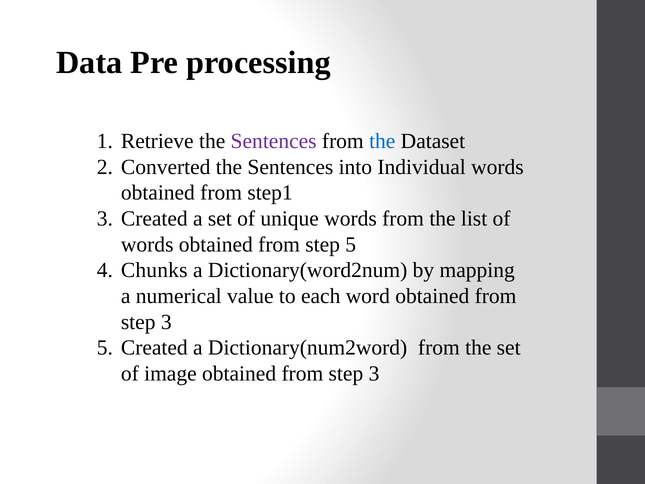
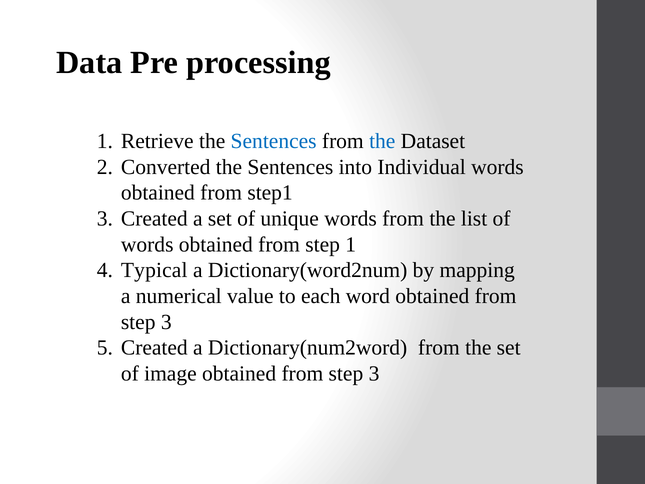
Sentences colour: purple -> blue (274, 141)
step 5: 5 -> 1 (351, 244)
Chunks: Chunks -> Typical (154, 270)
